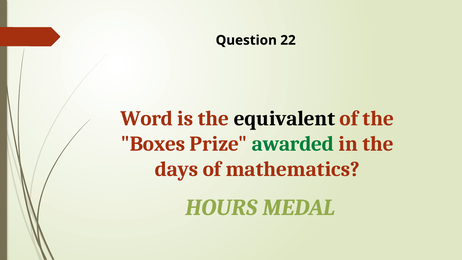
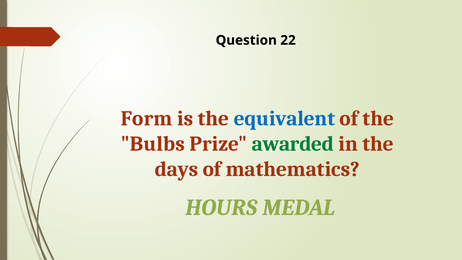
Word: Word -> Form (147, 118)
equivalent colour: black -> blue (284, 118)
Boxes: Boxes -> Bulbs (153, 144)
